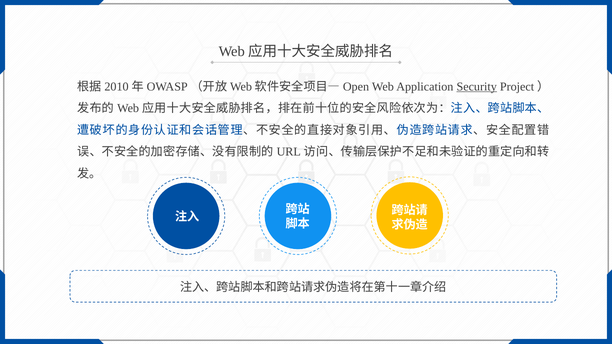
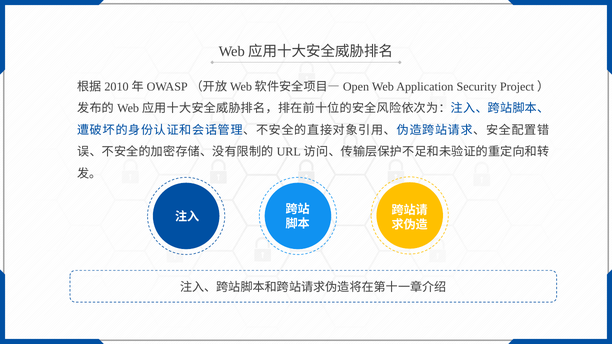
Security underline: present -> none (477, 87)
